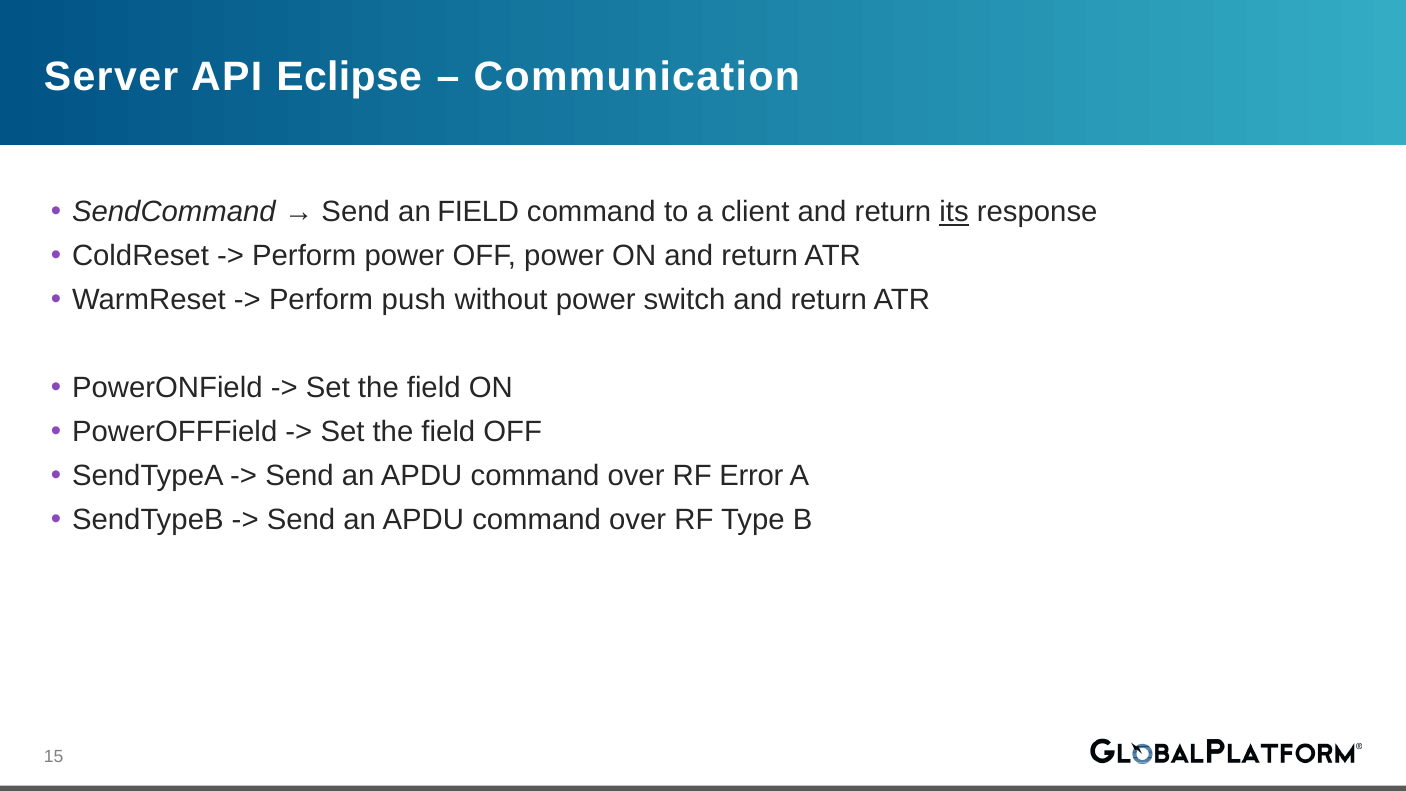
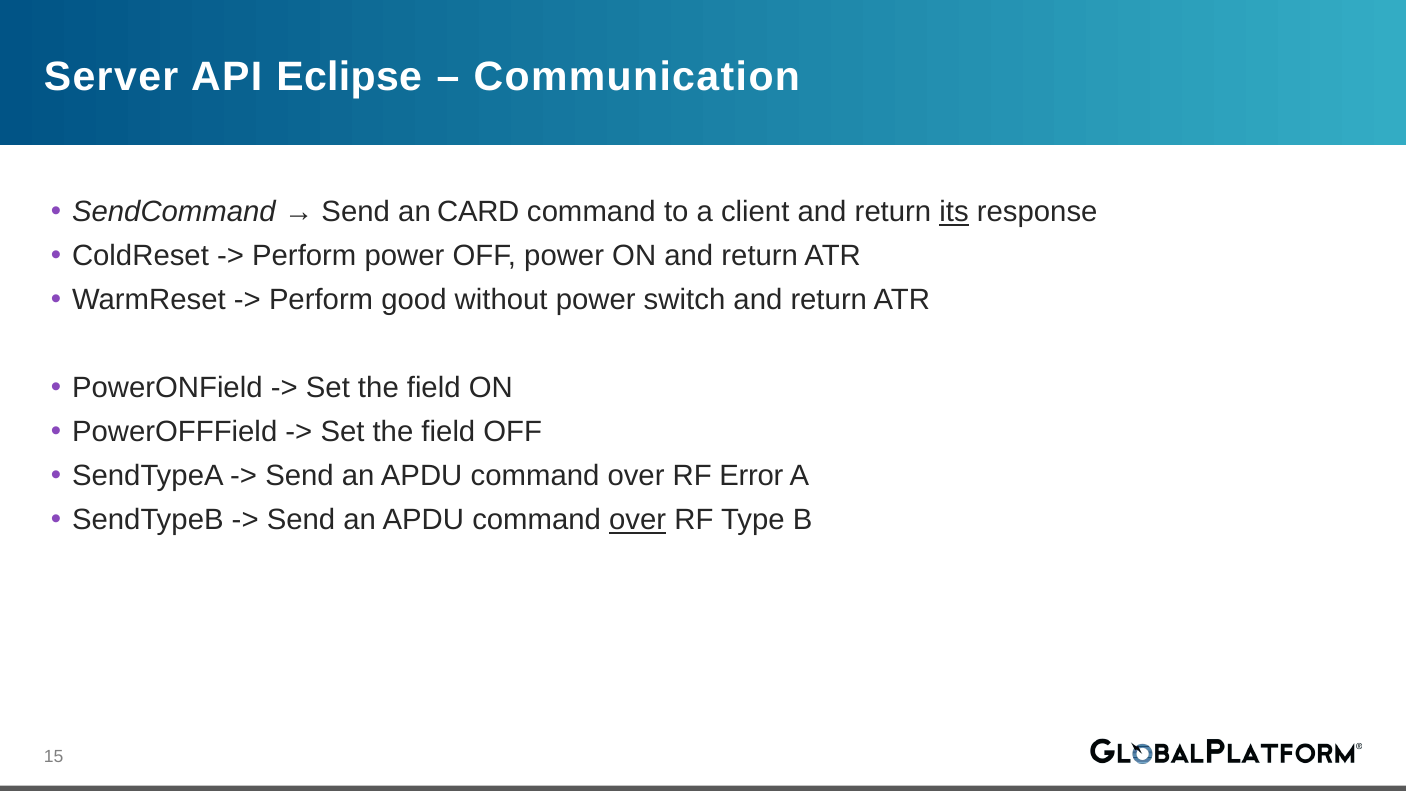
an FIELD: FIELD -> CARD (478, 212)
push: push -> good (414, 300)
over underline: none -> present (638, 520)
